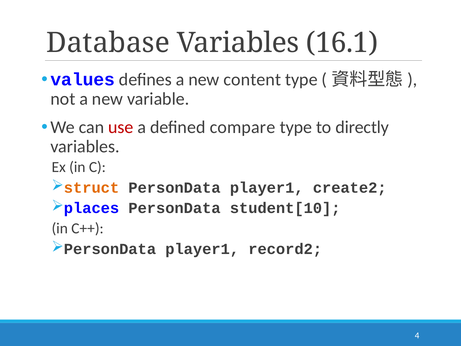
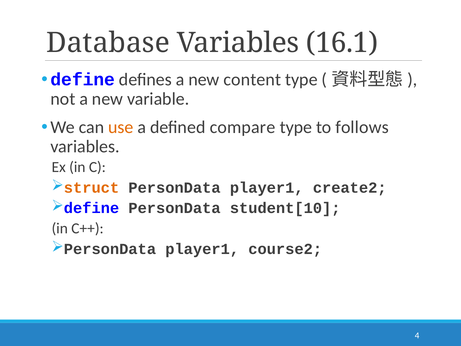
values: values -> define (83, 79)
use colour: red -> orange (121, 127)
directly: directly -> follows (362, 127)
places: places -> define (92, 208)
record2: record2 -> course2 (285, 249)
